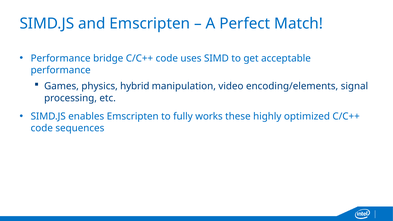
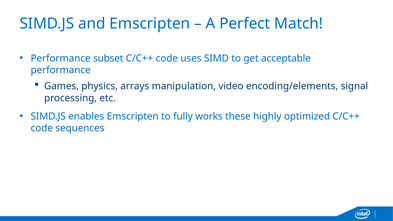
bridge: bridge -> subset (108, 58)
hybrid: hybrid -> arrays (135, 86)
